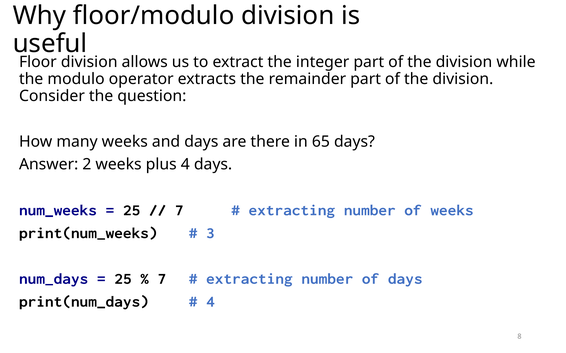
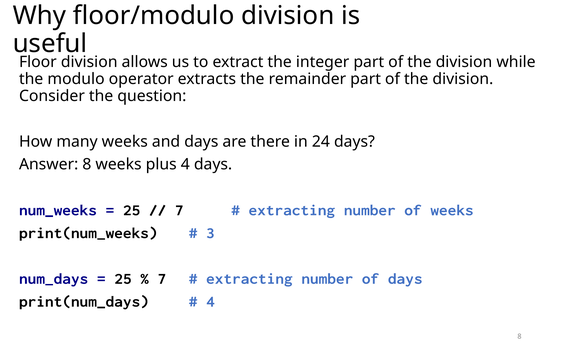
65: 65 -> 24 (321, 142)
Answer 2: 2 -> 8 (87, 165)
